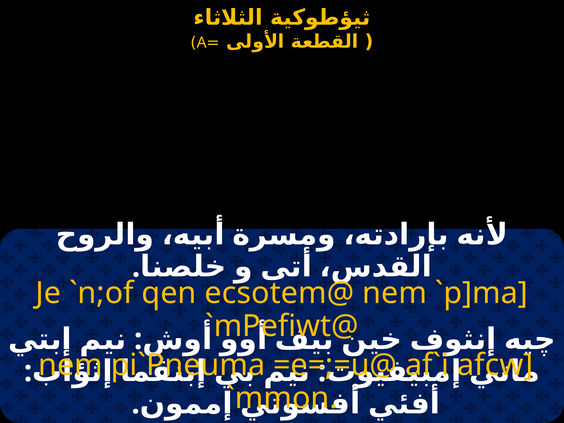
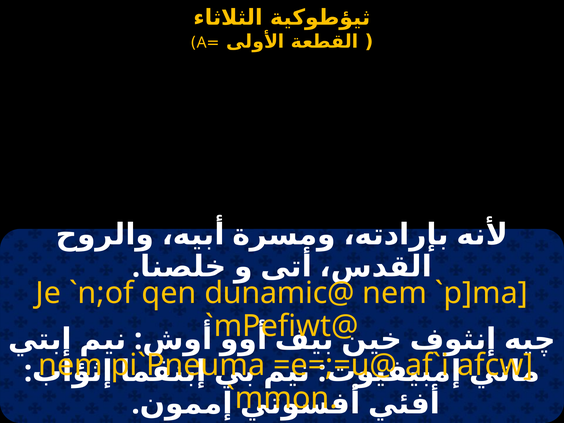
ecsotem@: ecsotem@ -> dunamic@ (280, 293)
